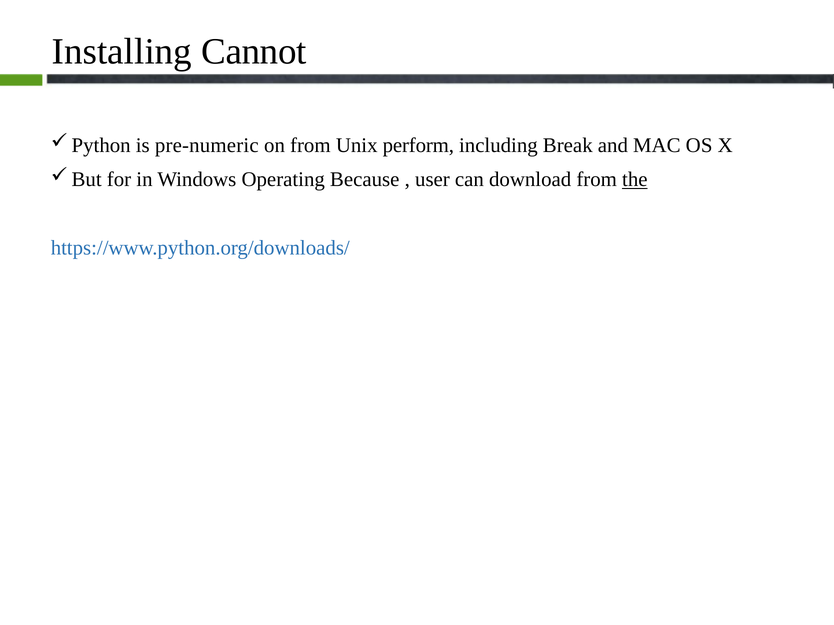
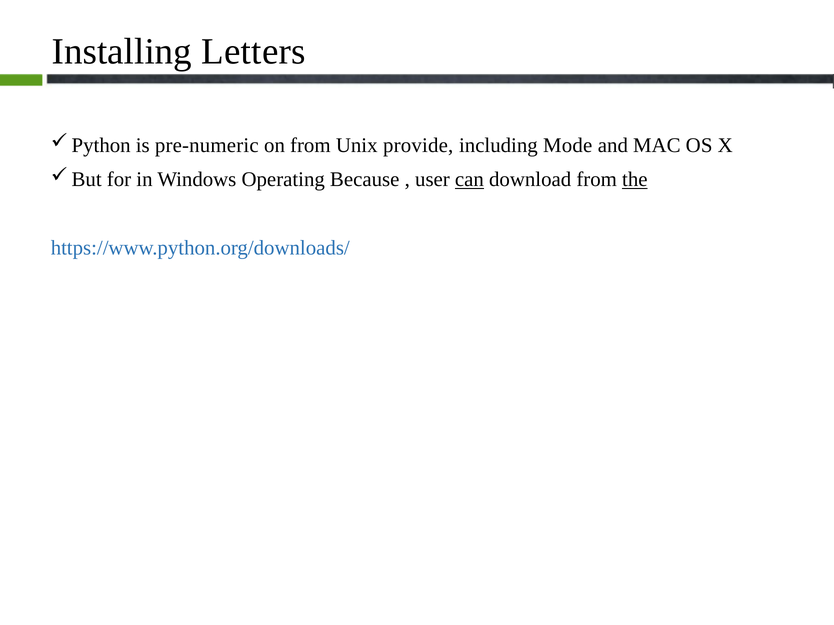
Cannot: Cannot -> Letters (254, 52)
perform: perform -> provide (418, 146)
Break: Break -> Mode (568, 146)
can underline: none -> present (469, 180)
